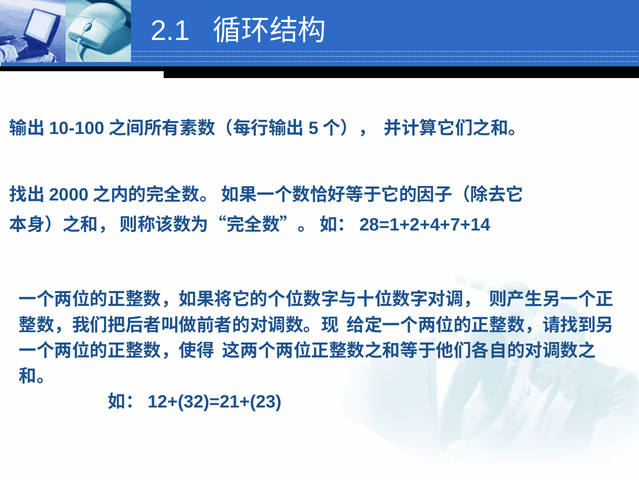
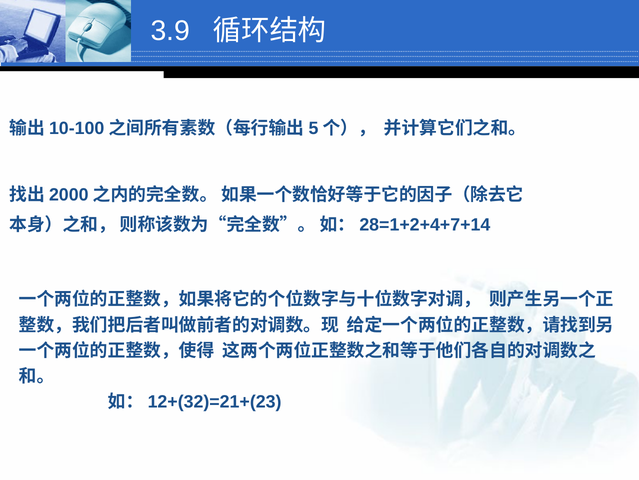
2.1: 2.1 -> 3.9 (170, 31)
